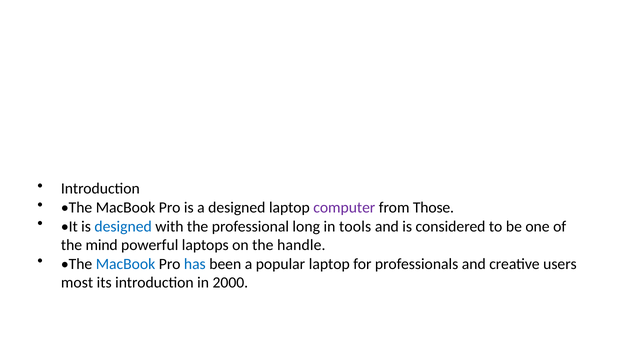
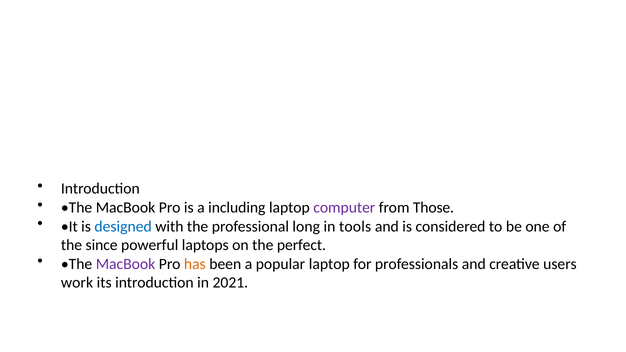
a designed: designed -> including (237, 208)
mind: mind -> since (102, 245)
handle: handle -> perfect (301, 245)
MacBook colour: blue -> purple (126, 264)
has colour: blue -> orange (195, 264)
most: most -> work (77, 283)
2000: 2000 -> 2021 (230, 283)
